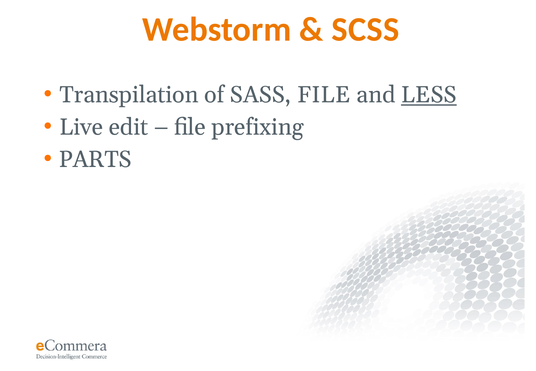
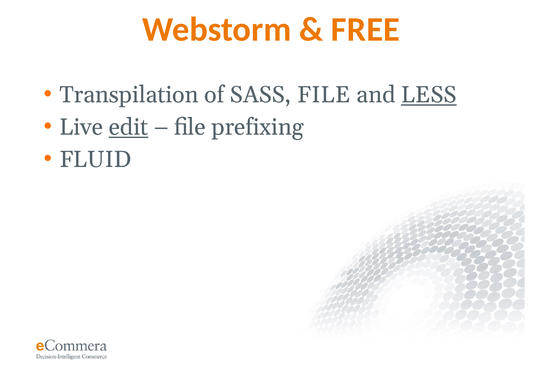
SCSS: SCSS -> FREE (365, 29)
edit underline: none -> present (128, 127)
PARTS: PARTS -> FLUID (95, 160)
